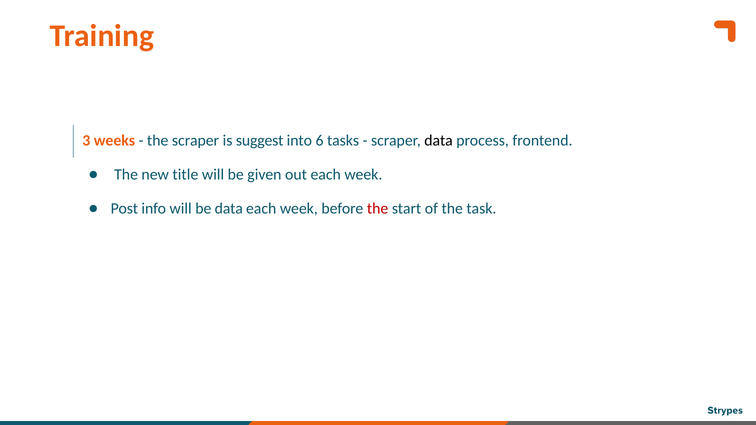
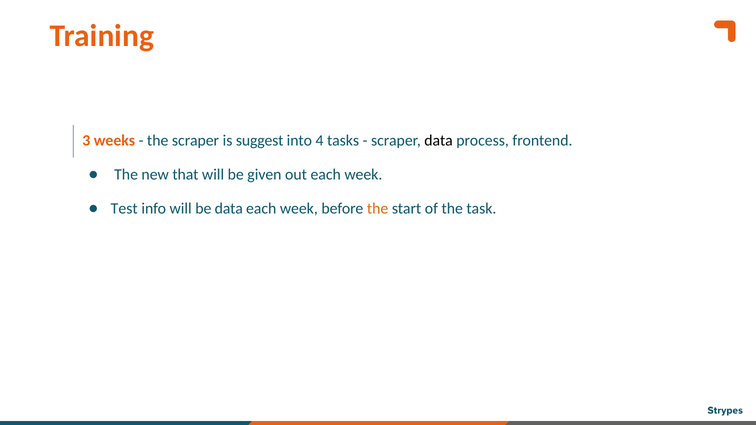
6: 6 -> 4 (320, 141)
title: title -> that (185, 175)
Post: Post -> Test (124, 209)
the colour: red -> orange (378, 209)
